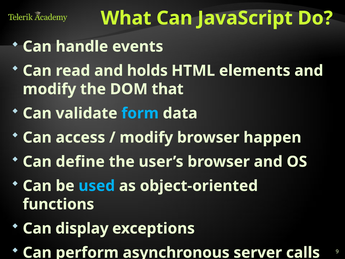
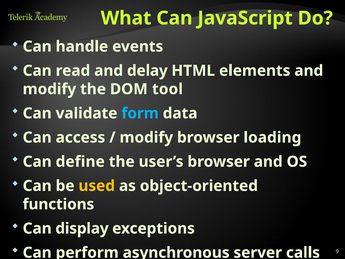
holds: holds -> delay (147, 71)
that: that -> tool (167, 89)
happen: happen -> loading (272, 137)
used colour: light blue -> yellow (97, 186)
